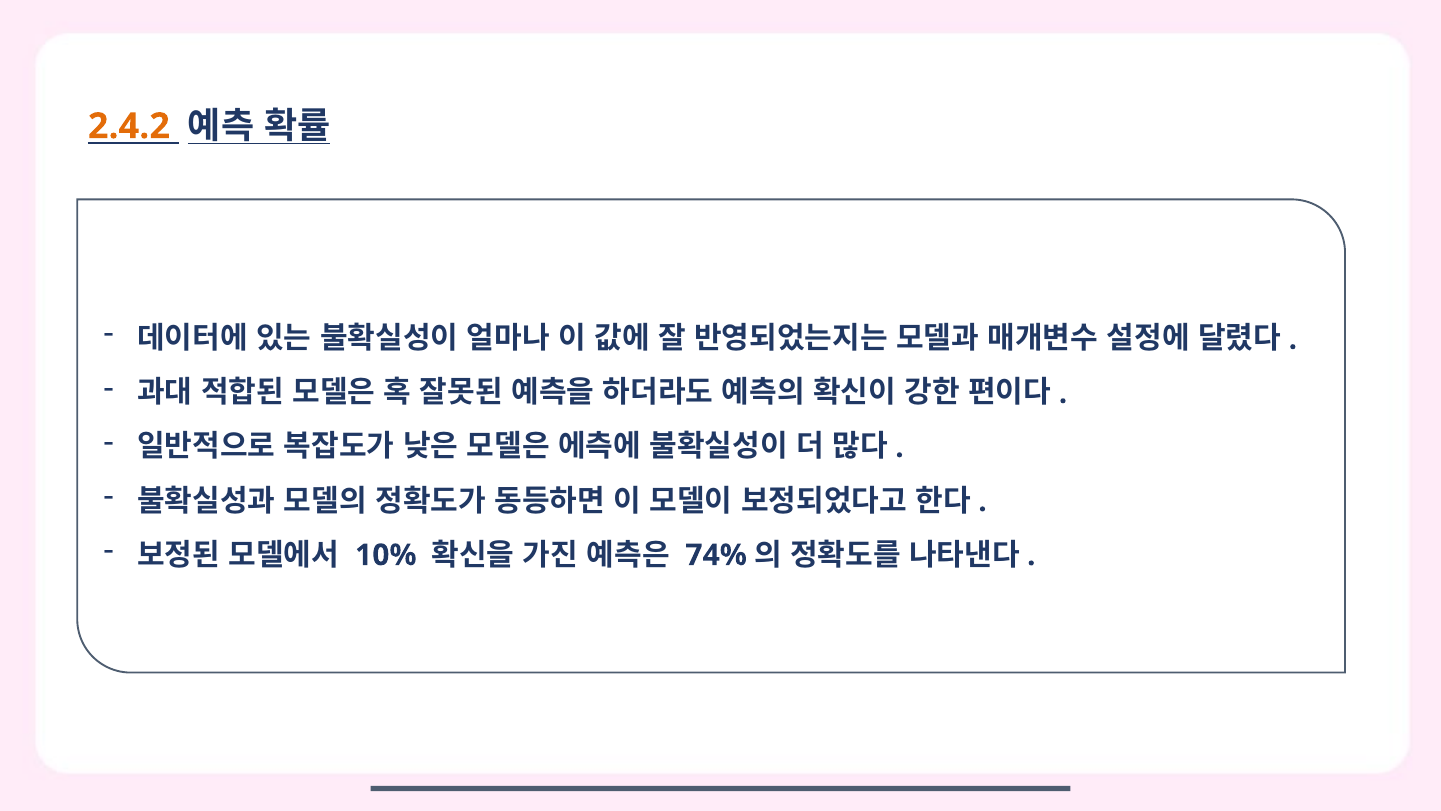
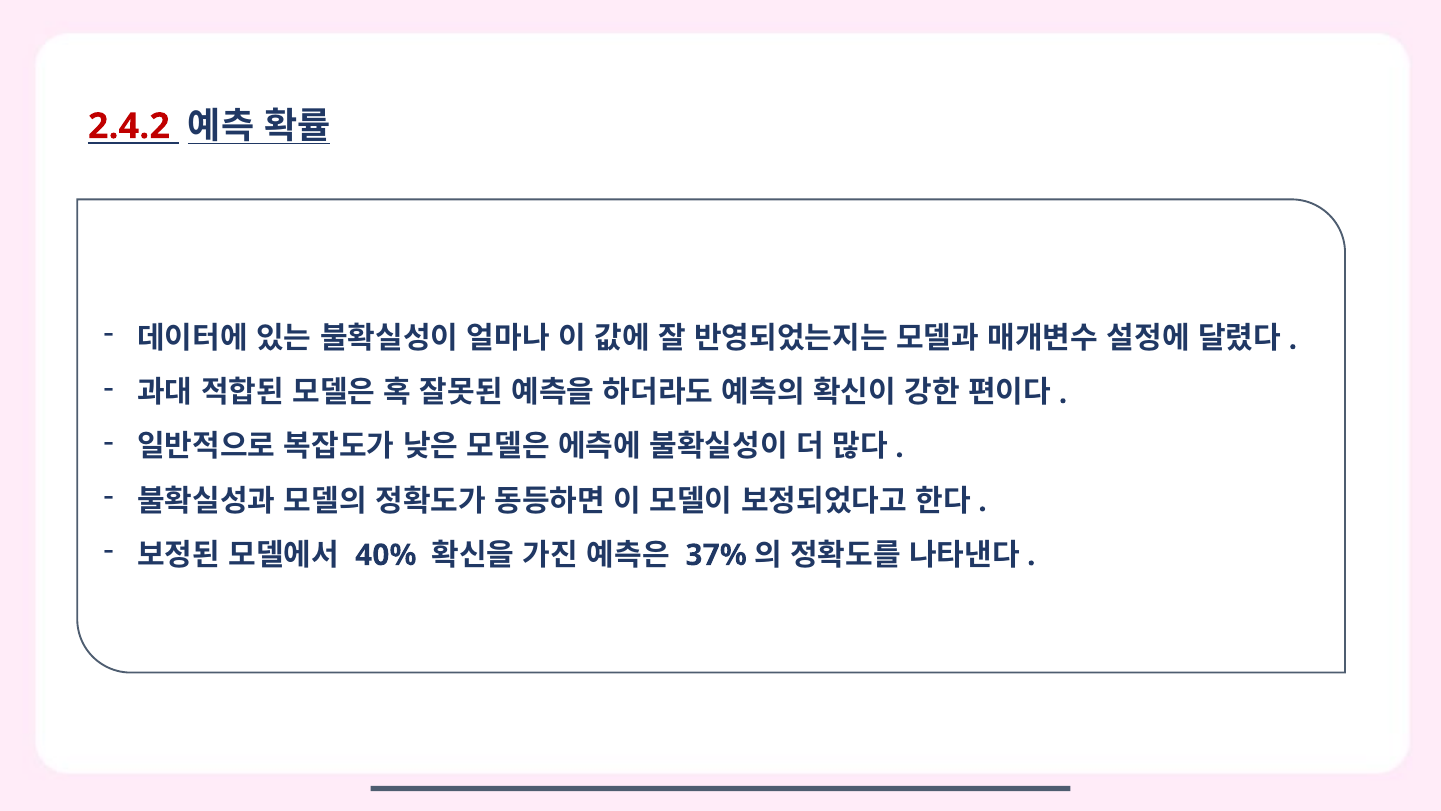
2.4.2 colour: orange -> red (129, 126)
10%: 10% -> 40% (386, 555)
74%: 74% -> 37% (716, 555)
